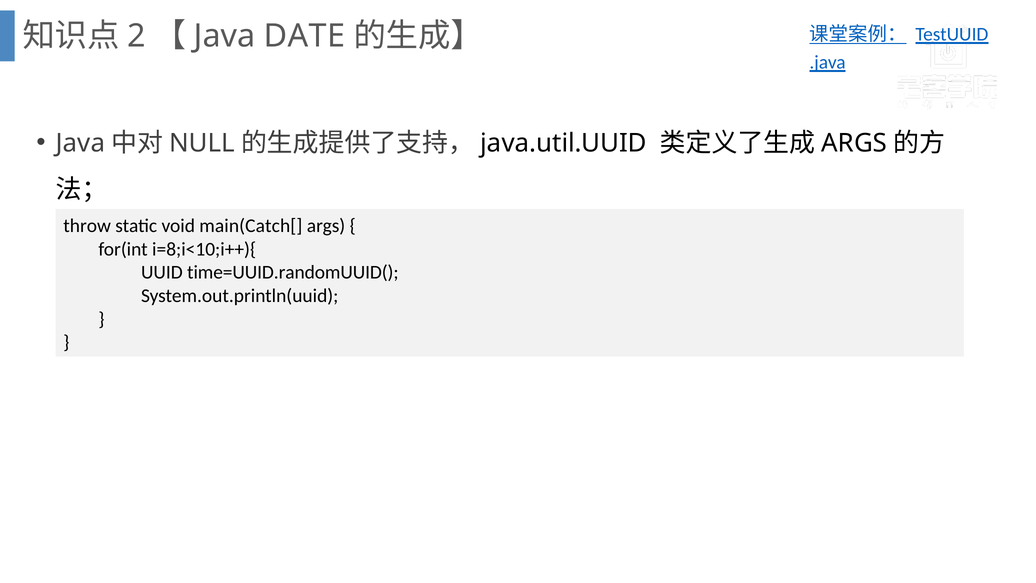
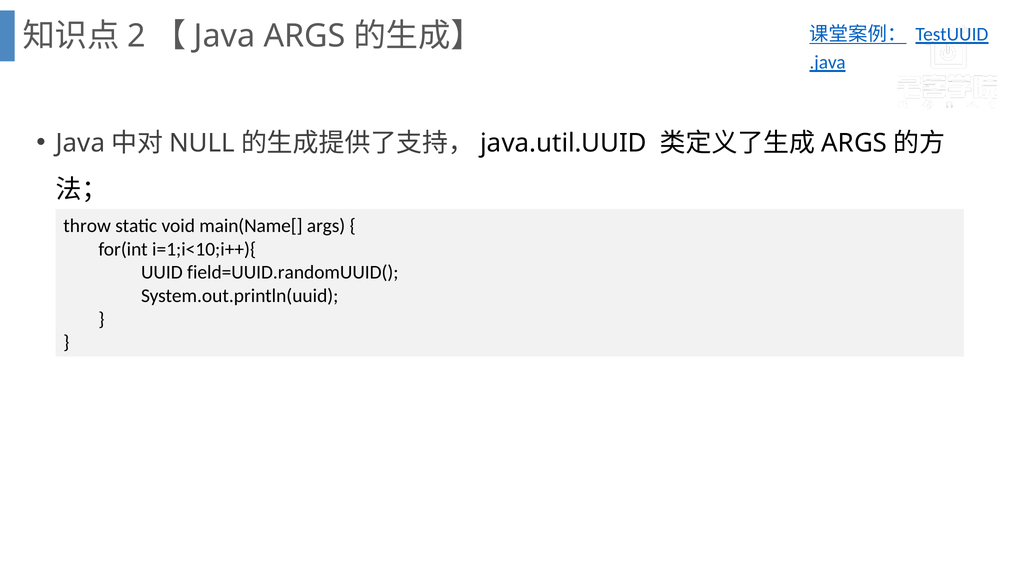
DATE: DATE -> ARGS (305, 36)
main(Catch[: main(Catch[ -> main(Name[ (251, 226)
i=8;i<10;i++){: i=8;i<10;i++){ -> i=1;i<10;i++){ (204, 249)
time=UUID.randomUUID(: time=UUID.randomUUID( -> field=UUID.randomUUID( (293, 272)
